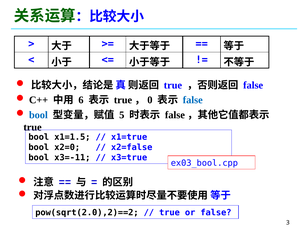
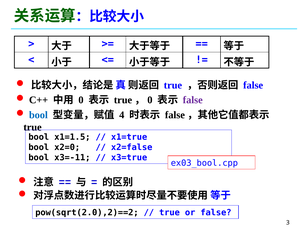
6: 6 -> 0 (81, 100)
false colour: blue -> purple (193, 100)
5: 5 -> 4 (122, 115)
